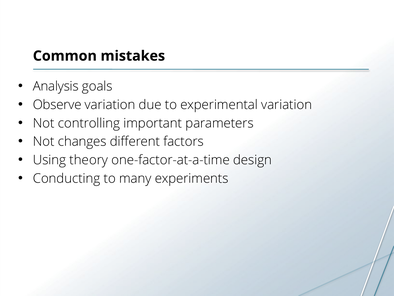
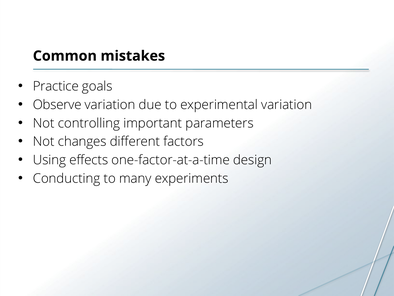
Analysis: Analysis -> Practice (56, 86)
theory: theory -> effects (89, 160)
